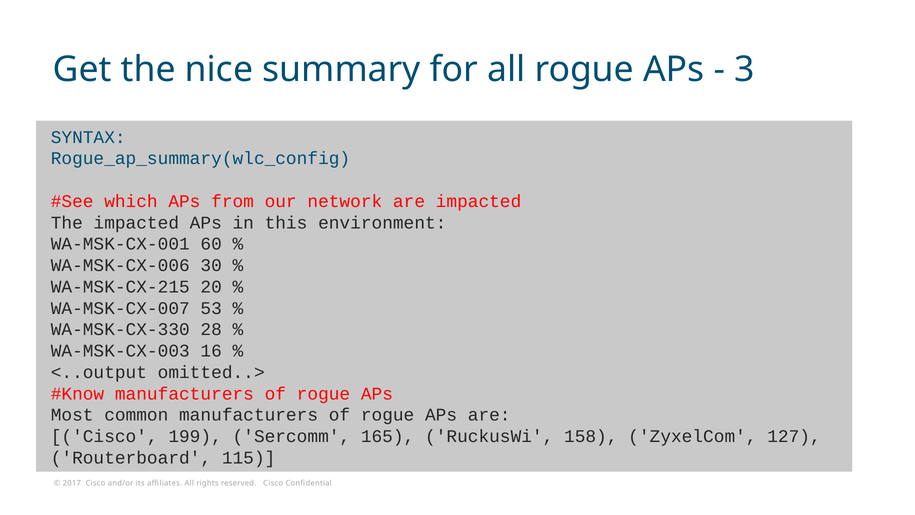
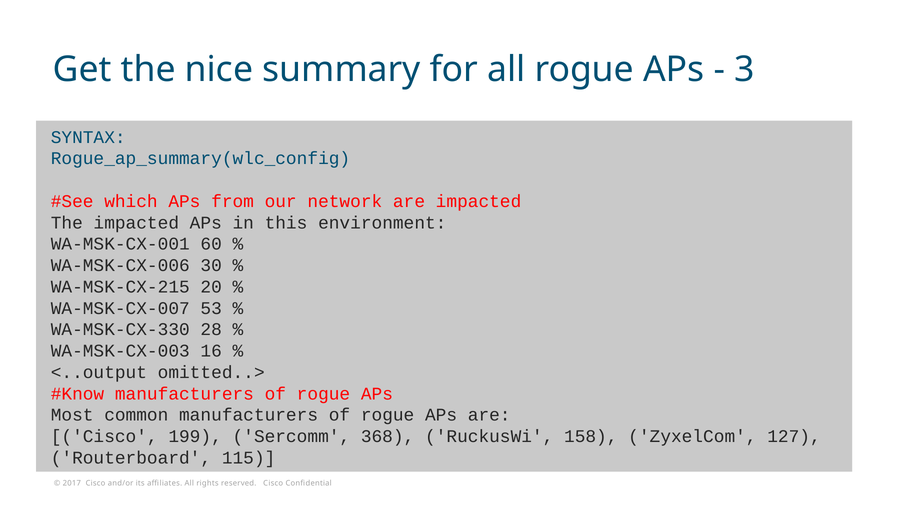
165: 165 -> 368 (388, 436)
